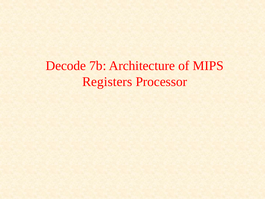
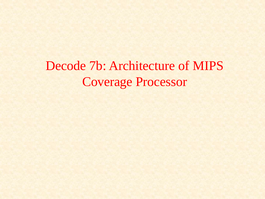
Registers: Registers -> Coverage (107, 82)
